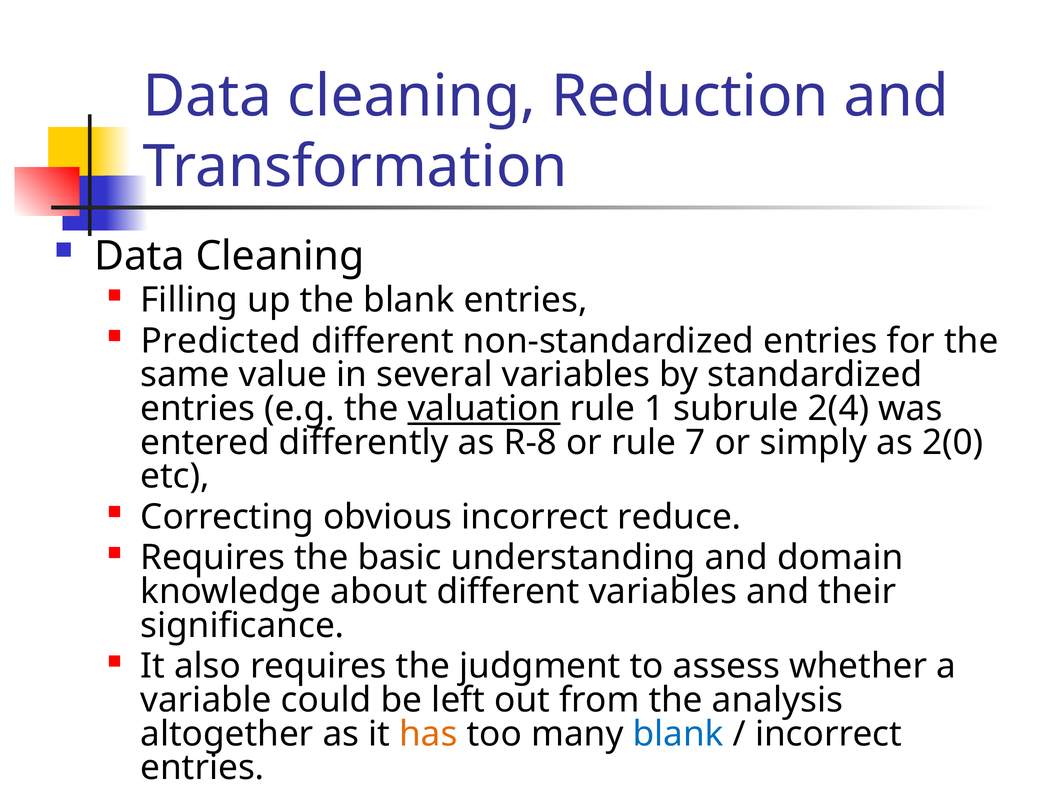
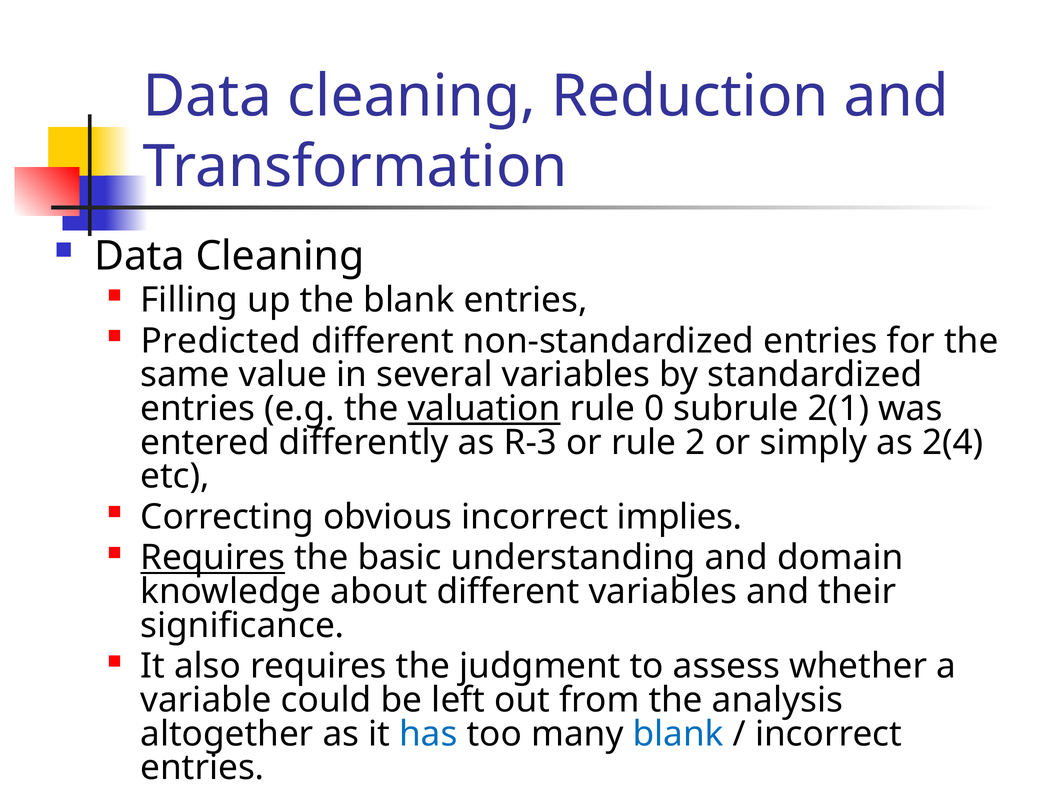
1: 1 -> 0 (654, 409)
2(4: 2(4 -> 2(1 (839, 409)
R-8: R-8 -> R-3 (530, 442)
7: 7 -> 2 (696, 442)
2(0: 2(0 -> 2(4 (953, 442)
reduce: reduce -> implies (680, 517)
Requires underline: none -> present (213, 558)
has colour: orange -> blue (428, 734)
